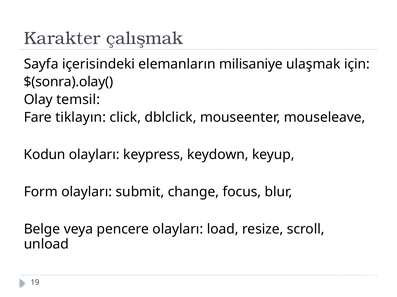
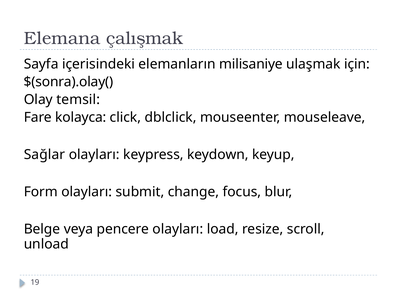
Karakter: Karakter -> Elemana (62, 38)
tiklayın: tiklayın -> kolayca (81, 118)
Kodun: Kodun -> Sağlar (44, 155)
